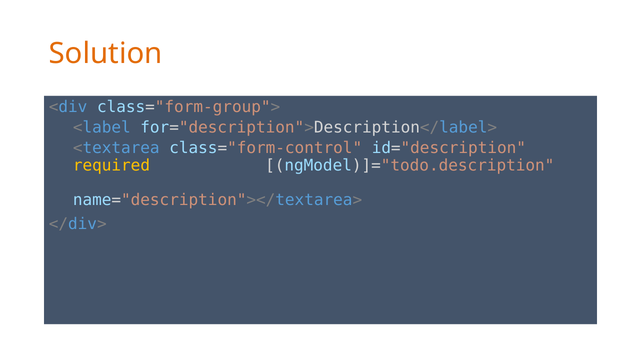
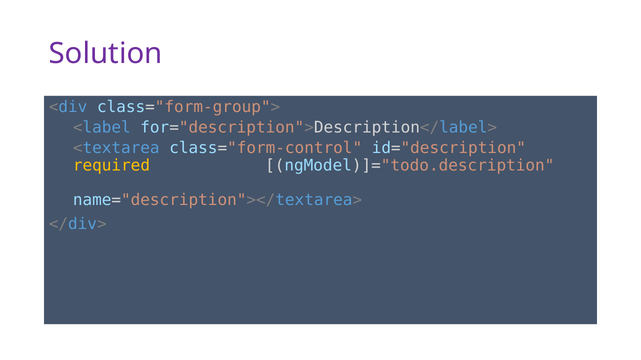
Solution colour: orange -> purple (106, 54)
